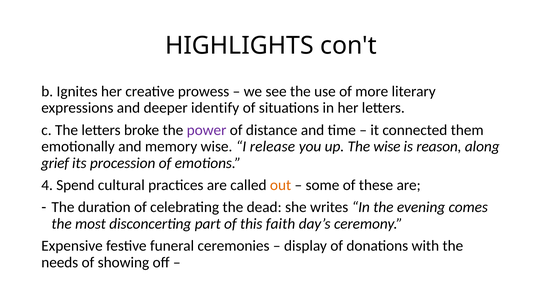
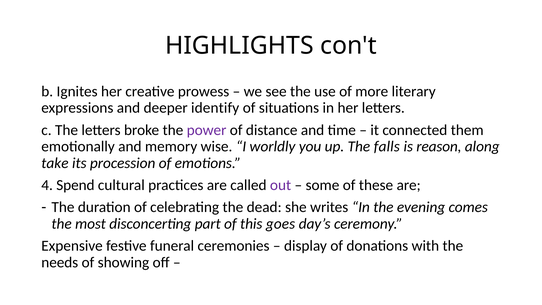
release: release -> worldly (272, 146)
The wise: wise -> falls (387, 146)
grief: grief -> take (55, 163)
out colour: orange -> purple (281, 185)
faith: faith -> goes (281, 224)
